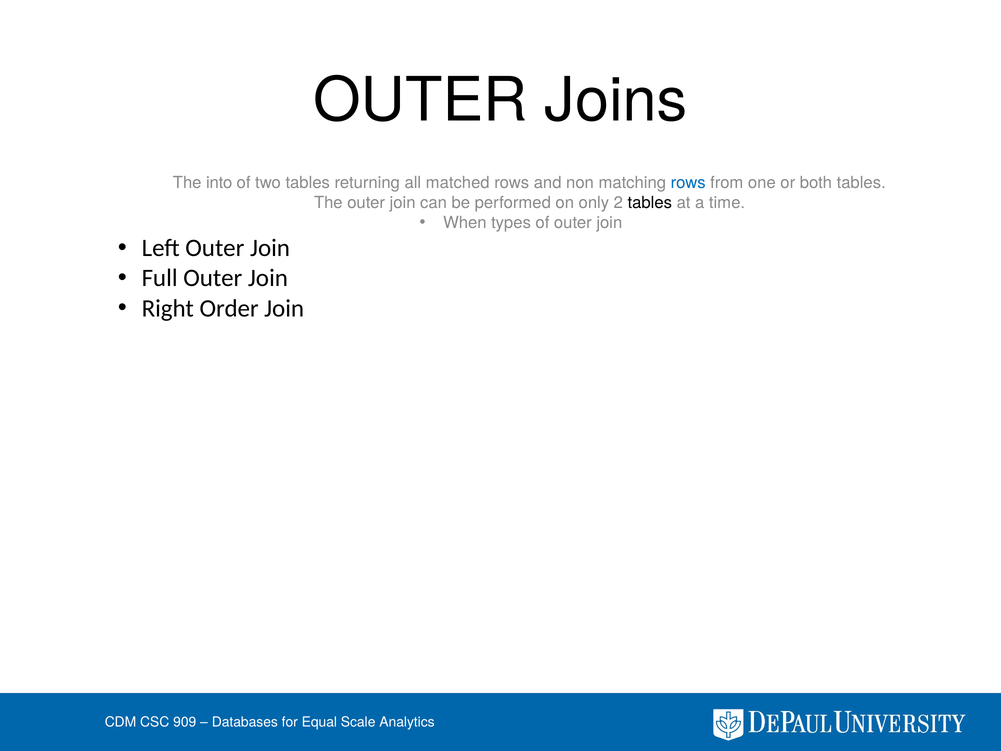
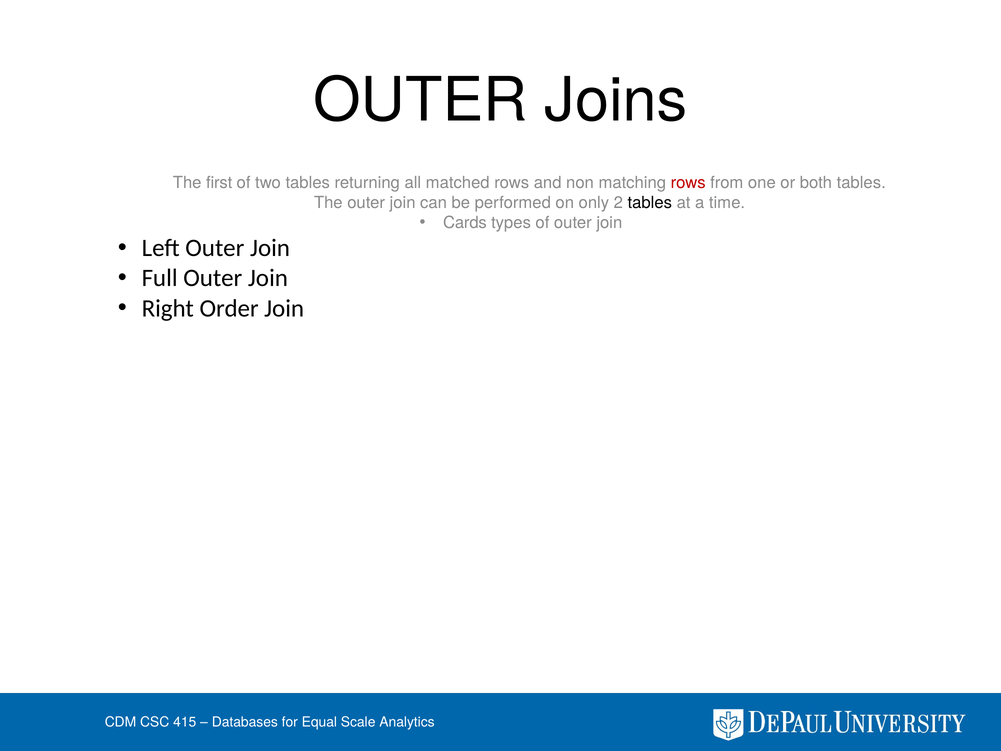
into: into -> first (219, 182)
rows colour: blue -> red (688, 182)
When: When -> Cards (465, 222)
909: 909 -> 415 (185, 722)
